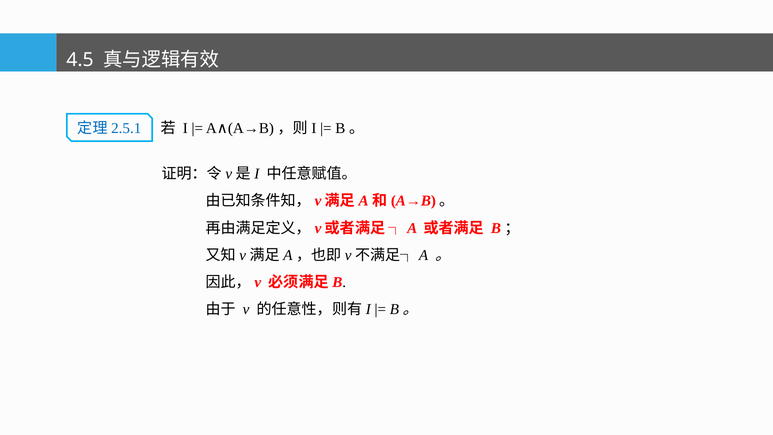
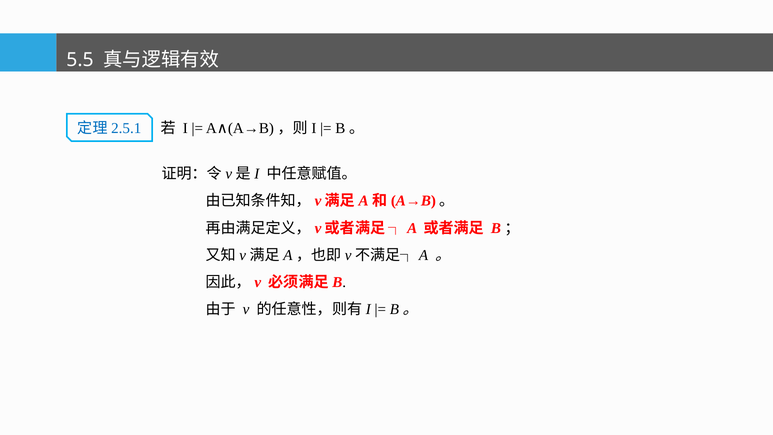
4.5: 4.5 -> 5.5 (80, 60)
